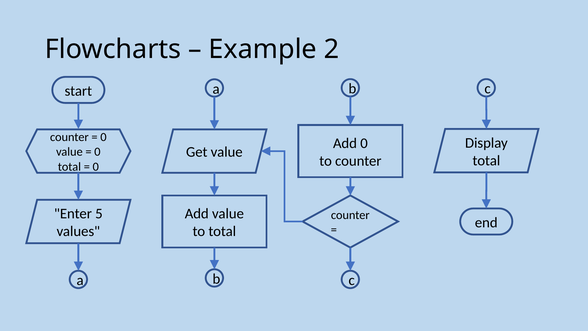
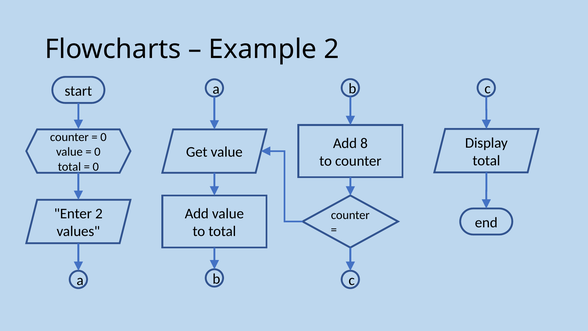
Add 0: 0 -> 8 (364, 143)
Enter 5: 5 -> 2 (99, 214)
